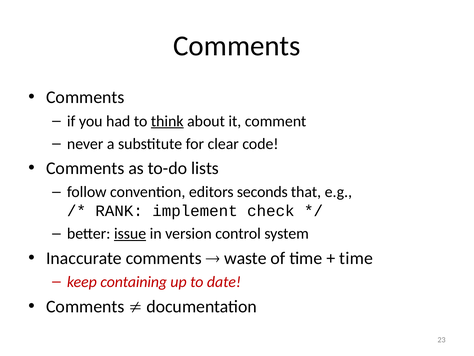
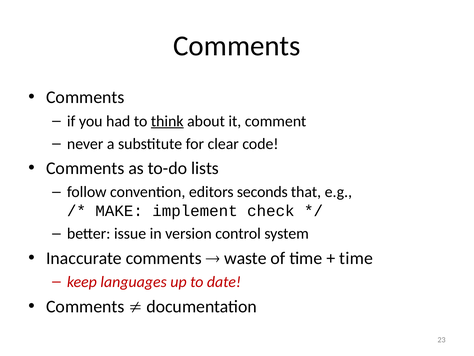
RANK: RANK -> MAKE (119, 211)
issue underline: present -> none (130, 233)
containing: containing -> languages (134, 282)
